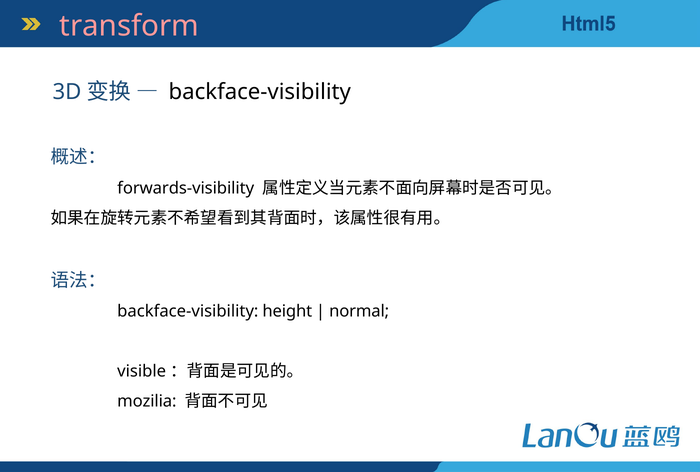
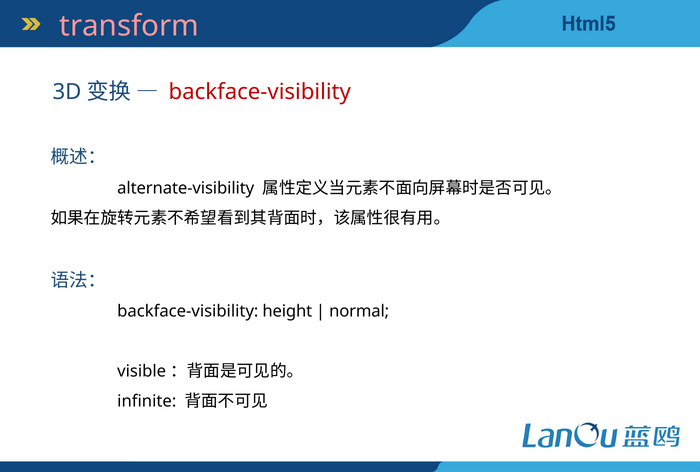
backface-visibility colour: black -> red (260, 92)
forwards-visibility: forwards-visibility -> alternate-visibility (186, 188)
mozilia: mozilia -> infinite (147, 401)
